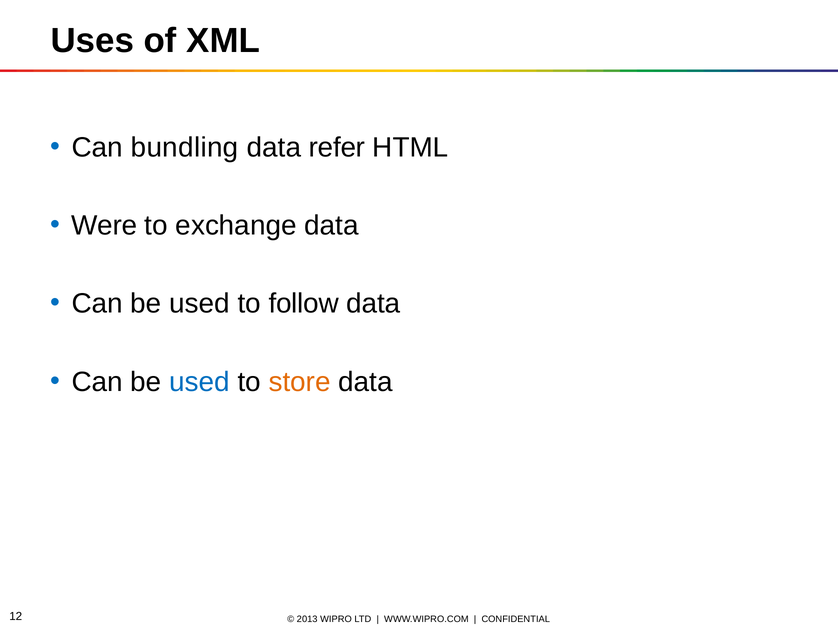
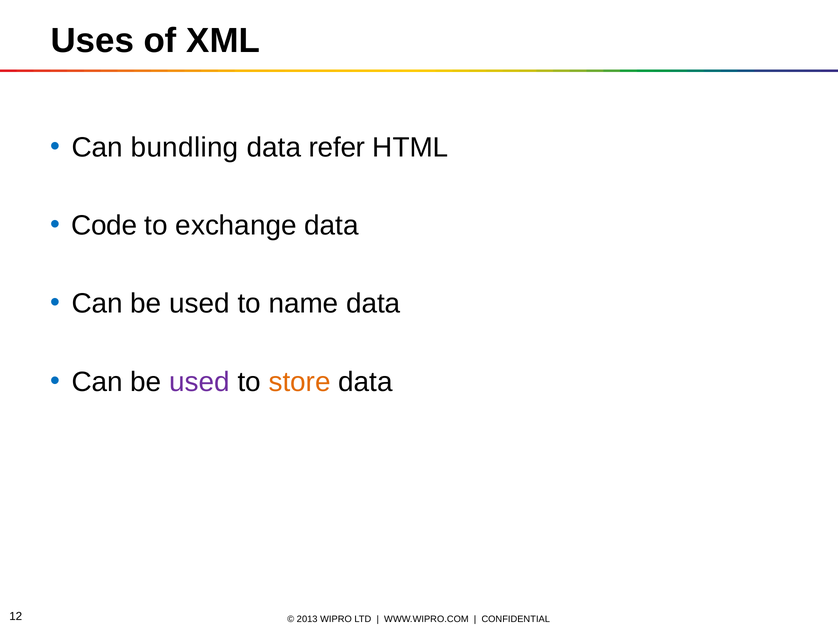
Were: Were -> Code (104, 226)
follow: follow -> name (304, 304)
used colour: blue -> purple (200, 382)
